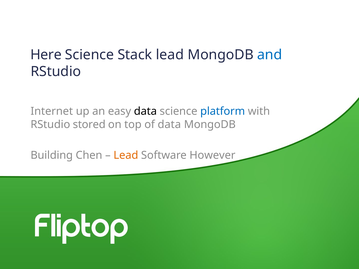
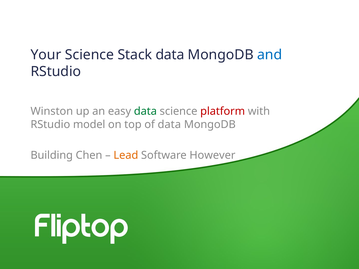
Here: Here -> Your (46, 55)
Stack lead: lead -> data (170, 55)
Internet: Internet -> Winston (52, 111)
data colour: black -> green (145, 111)
platform colour: blue -> red (223, 111)
stored: stored -> model (89, 125)
